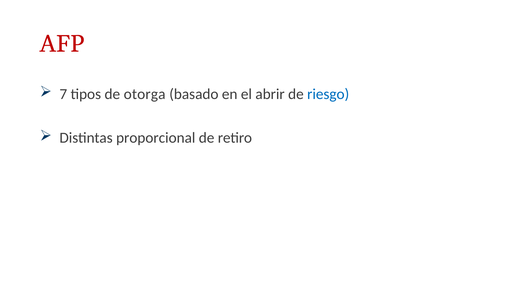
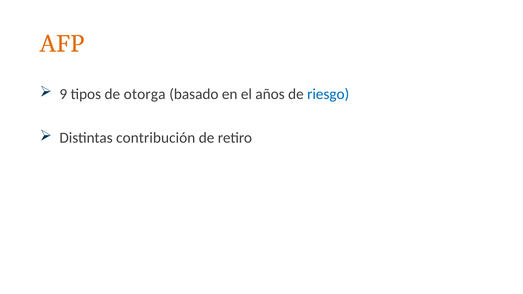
AFP colour: red -> orange (62, 44)
7: 7 -> 9 (63, 94)
abrir: abrir -> años (270, 94)
proporcional: proporcional -> contribución (156, 138)
